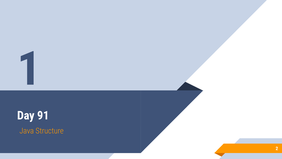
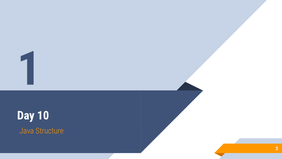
91: 91 -> 10 (43, 115)
